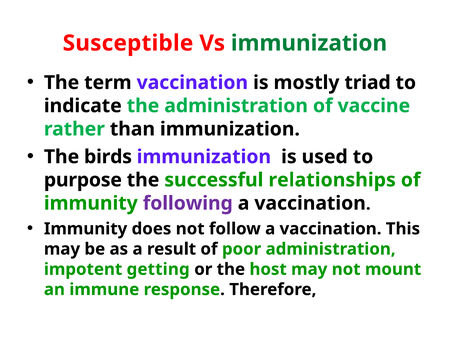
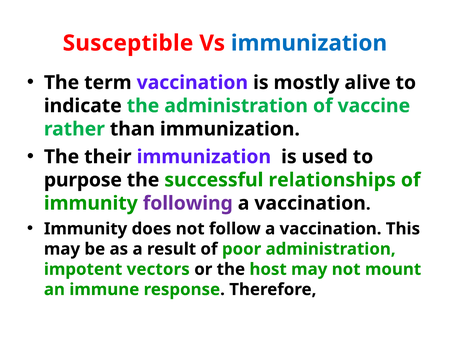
immunization colour: green -> blue (309, 43)
triad: triad -> alive (367, 83)
birds: birds -> their (108, 157)
getting: getting -> vectors (158, 270)
